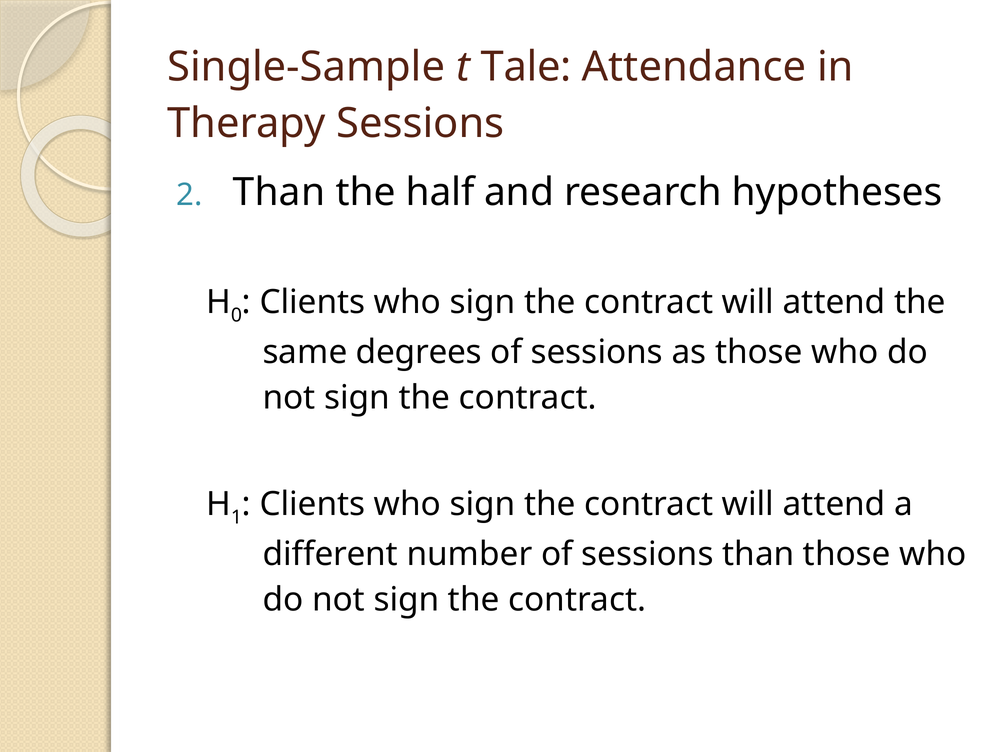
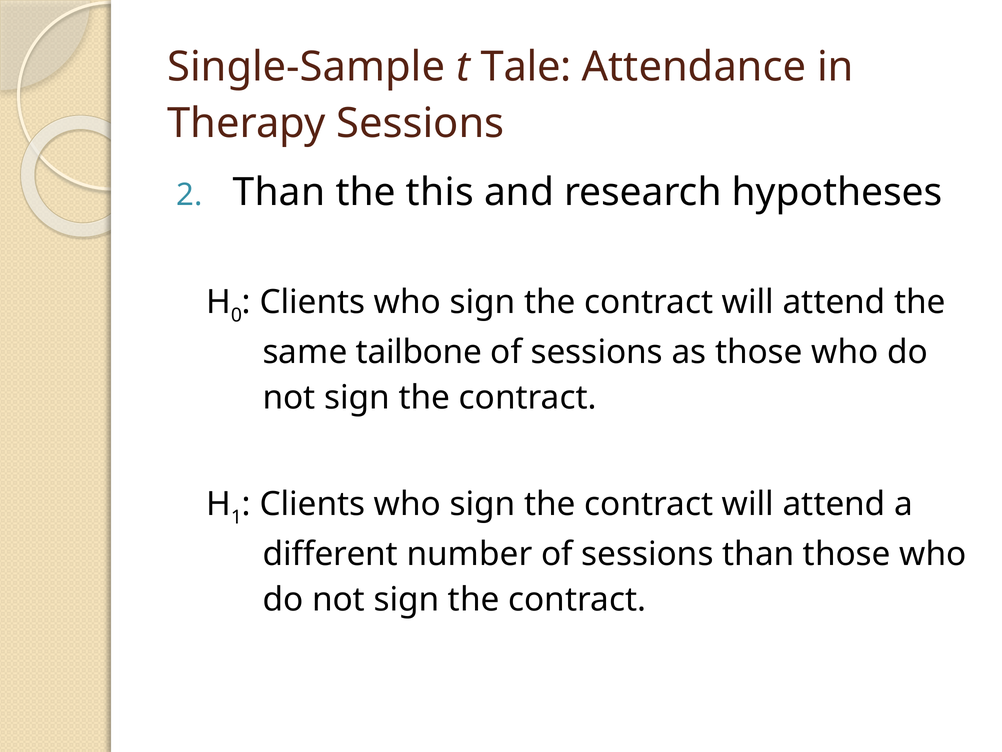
half: half -> this (440, 192)
degrees: degrees -> tailbone (419, 352)
